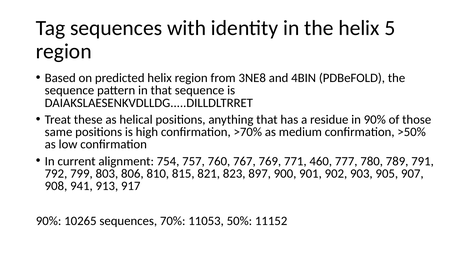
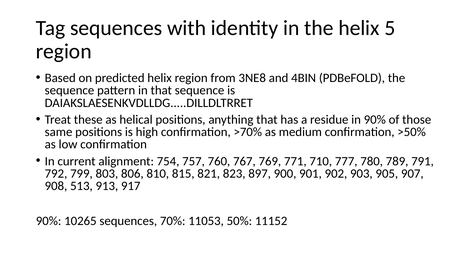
460: 460 -> 710 (321, 161)
941: 941 -> 513 (81, 186)
